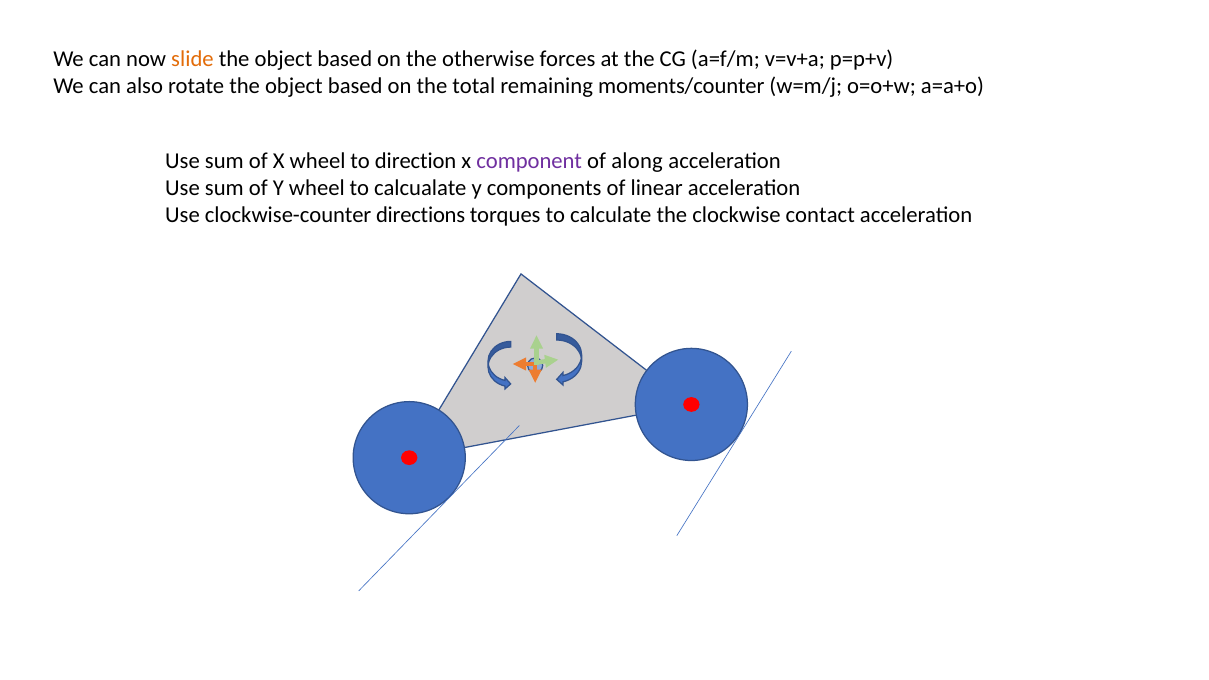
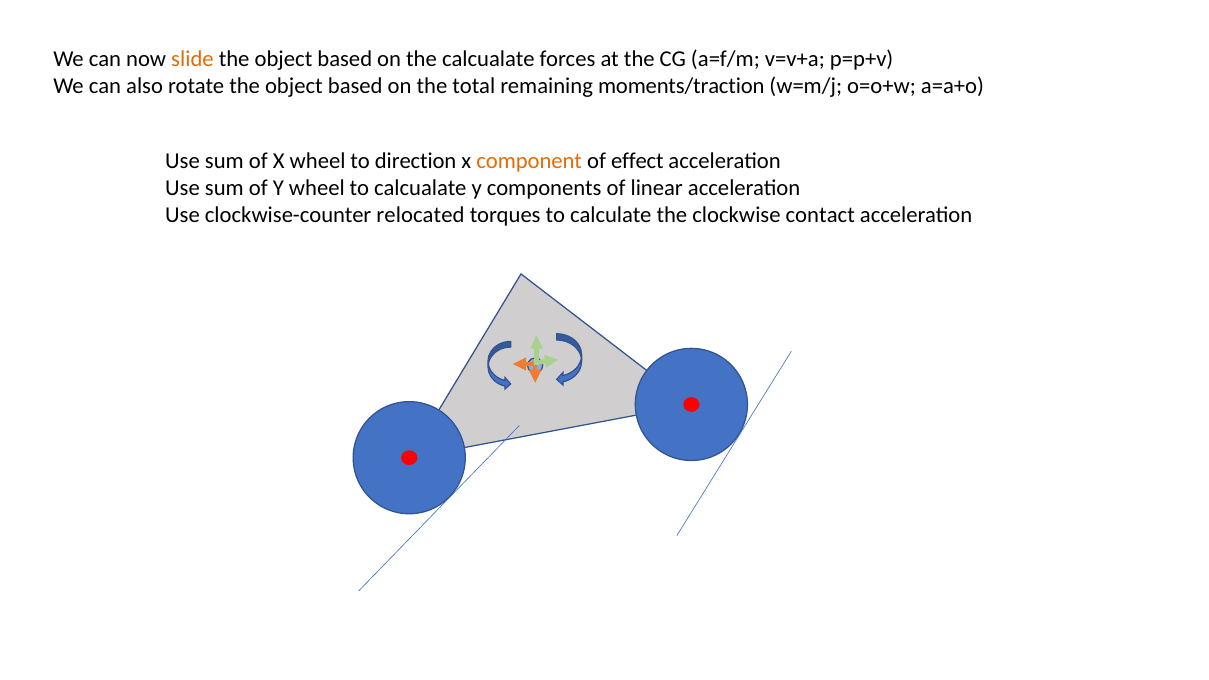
the otherwise: otherwise -> calcualate (488, 59)
moments/counter: moments/counter -> moments/traction (681, 86)
component colour: purple -> orange (529, 161)
along: along -> effect (637, 161)
directions: directions -> relocated (421, 215)
